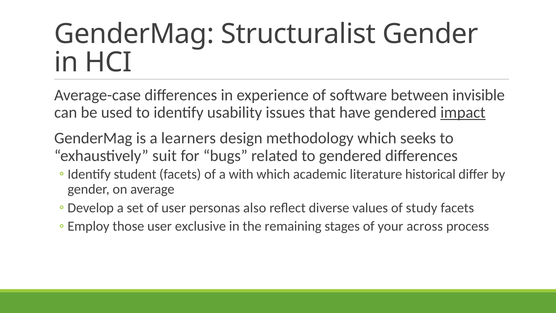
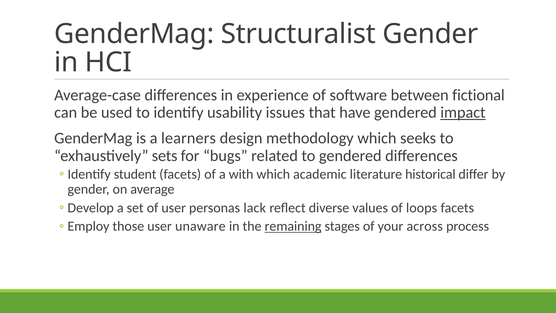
invisible: invisible -> fictional (478, 95)
suit: suit -> sets (165, 156)
also: also -> lack (255, 208)
study: study -> loops (422, 208)
exclusive: exclusive -> unaware (200, 226)
remaining underline: none -> present (293, 226)
